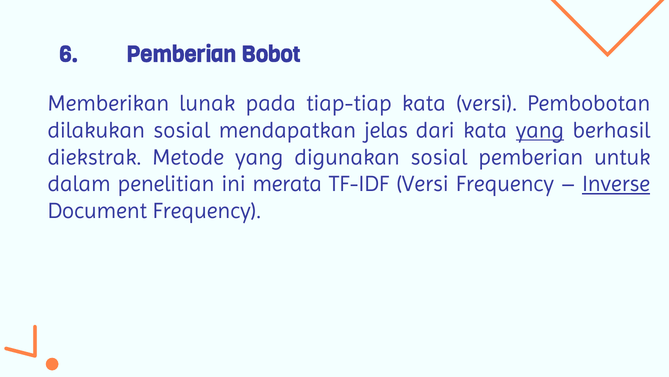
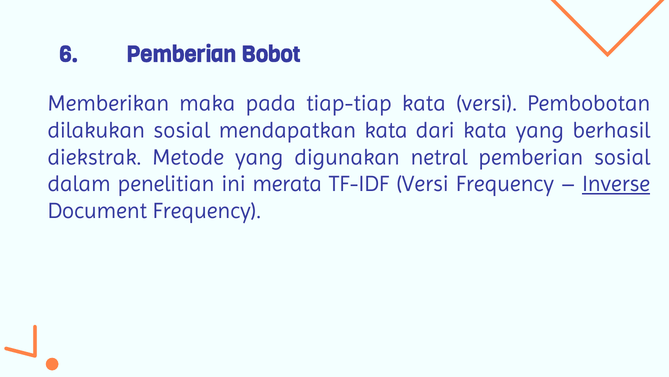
lunak: lunak -> maka (207, 103)
mendapatkan jelas: jelas -> kata (386, 130)
yang underline: present -> none (540, 130)
digunakan sosial: sosial -> netral (439, 157)
pemberian untuk: untuk -> sosial (622, 157)
